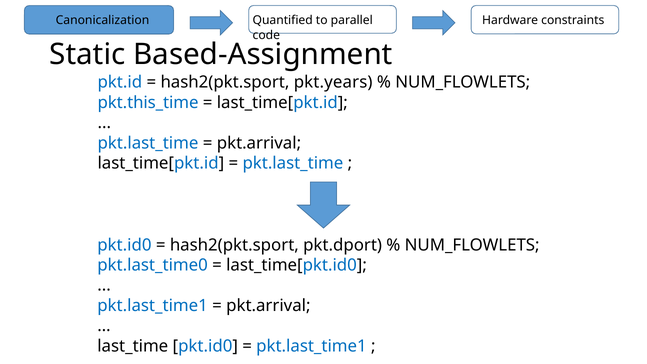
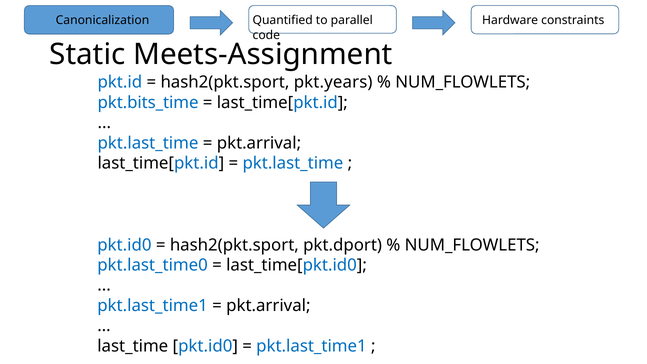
Based-Assignment: Based-Assignment -> Meets-Assignment (263, 54)
pkt.this_time: pkt.this_time -> pkt.bits_time (148, 103)
